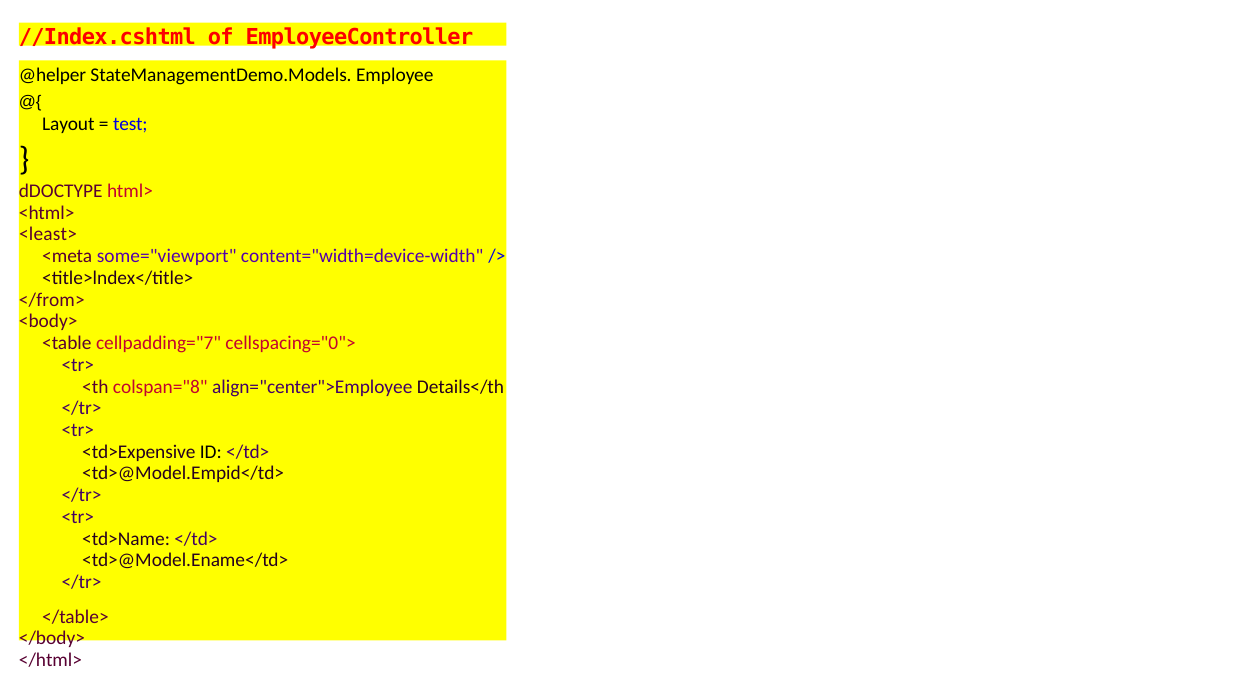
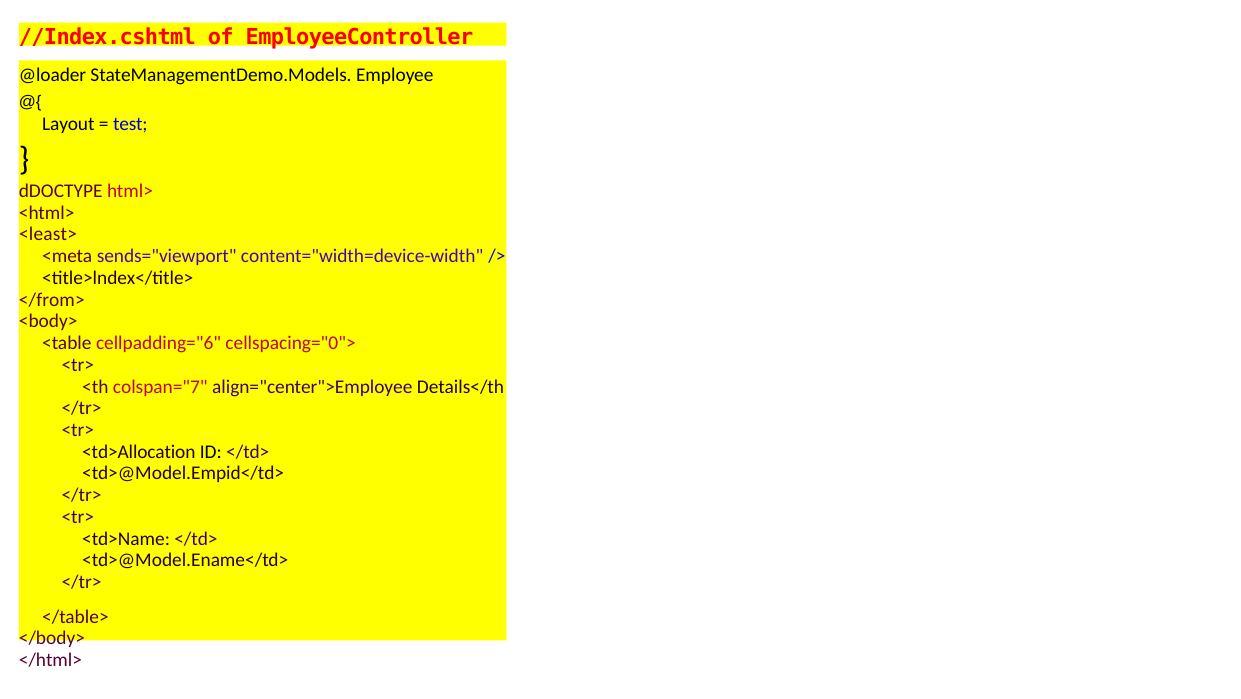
@helper: @helper -> @loader (53, 75)
some="viewport: some="viewport -> sends="viewport (167, 256)
cellpadding="7: cellpadding="7 -> cellpadding="6 (159, 343)
colspan="8: colspan="8 -> colspan="7 (160, 387)
<td>Expensive: <td>Expensive -> <td>Allocation (139, 452)
